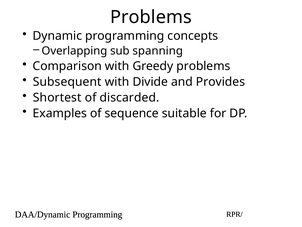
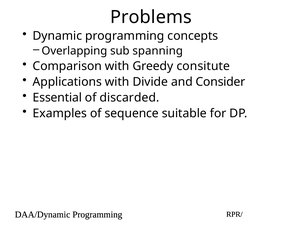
Greedy problems: problems -> consitute (203, 66)
Subsequent: Subsequent -> Applications (67, 82)
Provides: Provides -> Consider (221, 82)
Shortest: Shortest -> Essential (57, 97)
